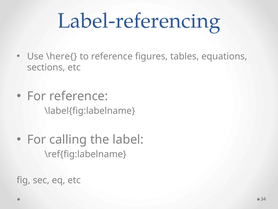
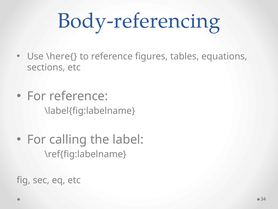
Label-referencing: Label-referencing -> Body-referencing (139, 21)
